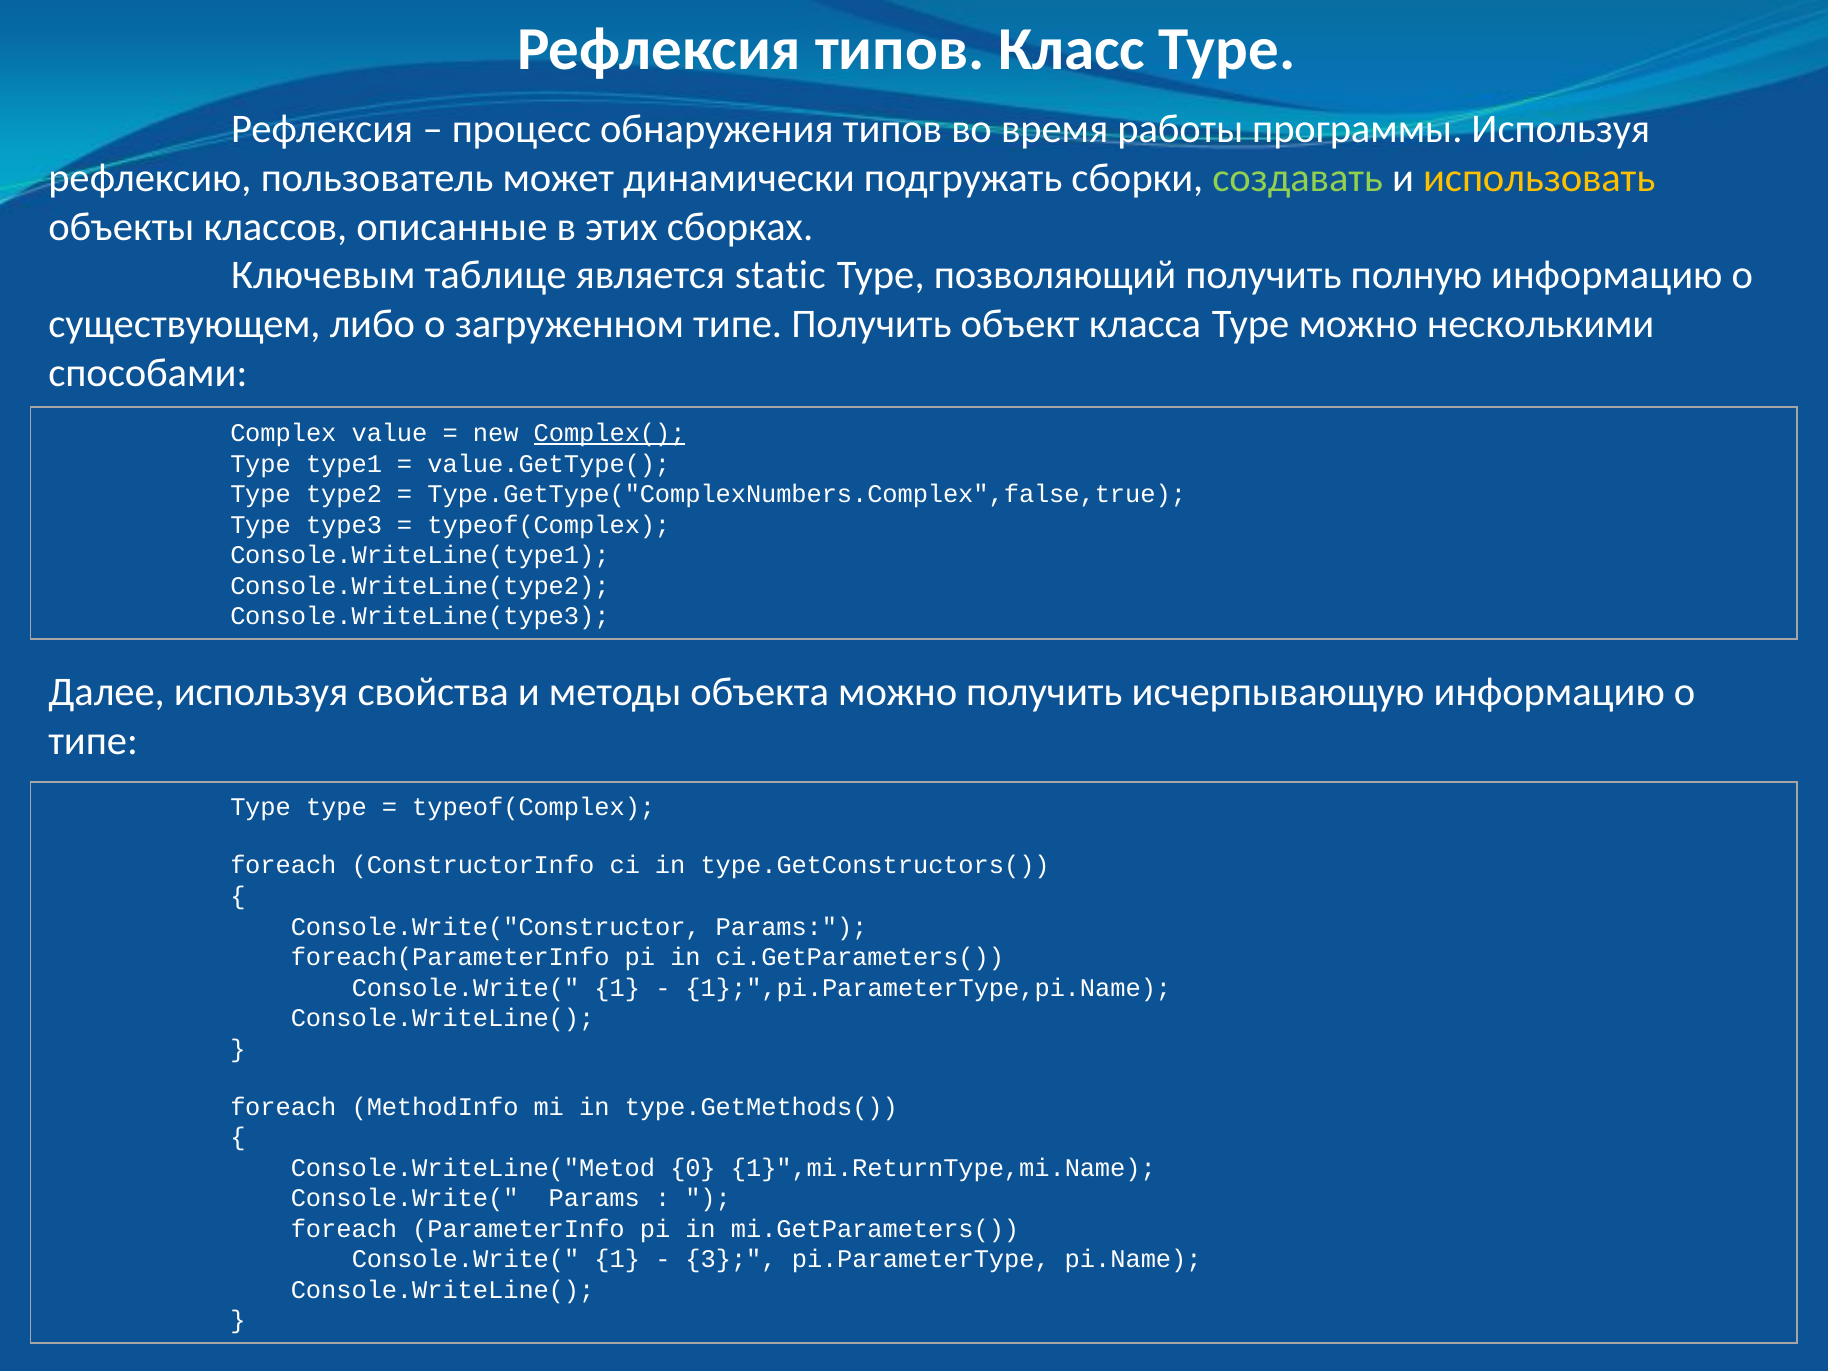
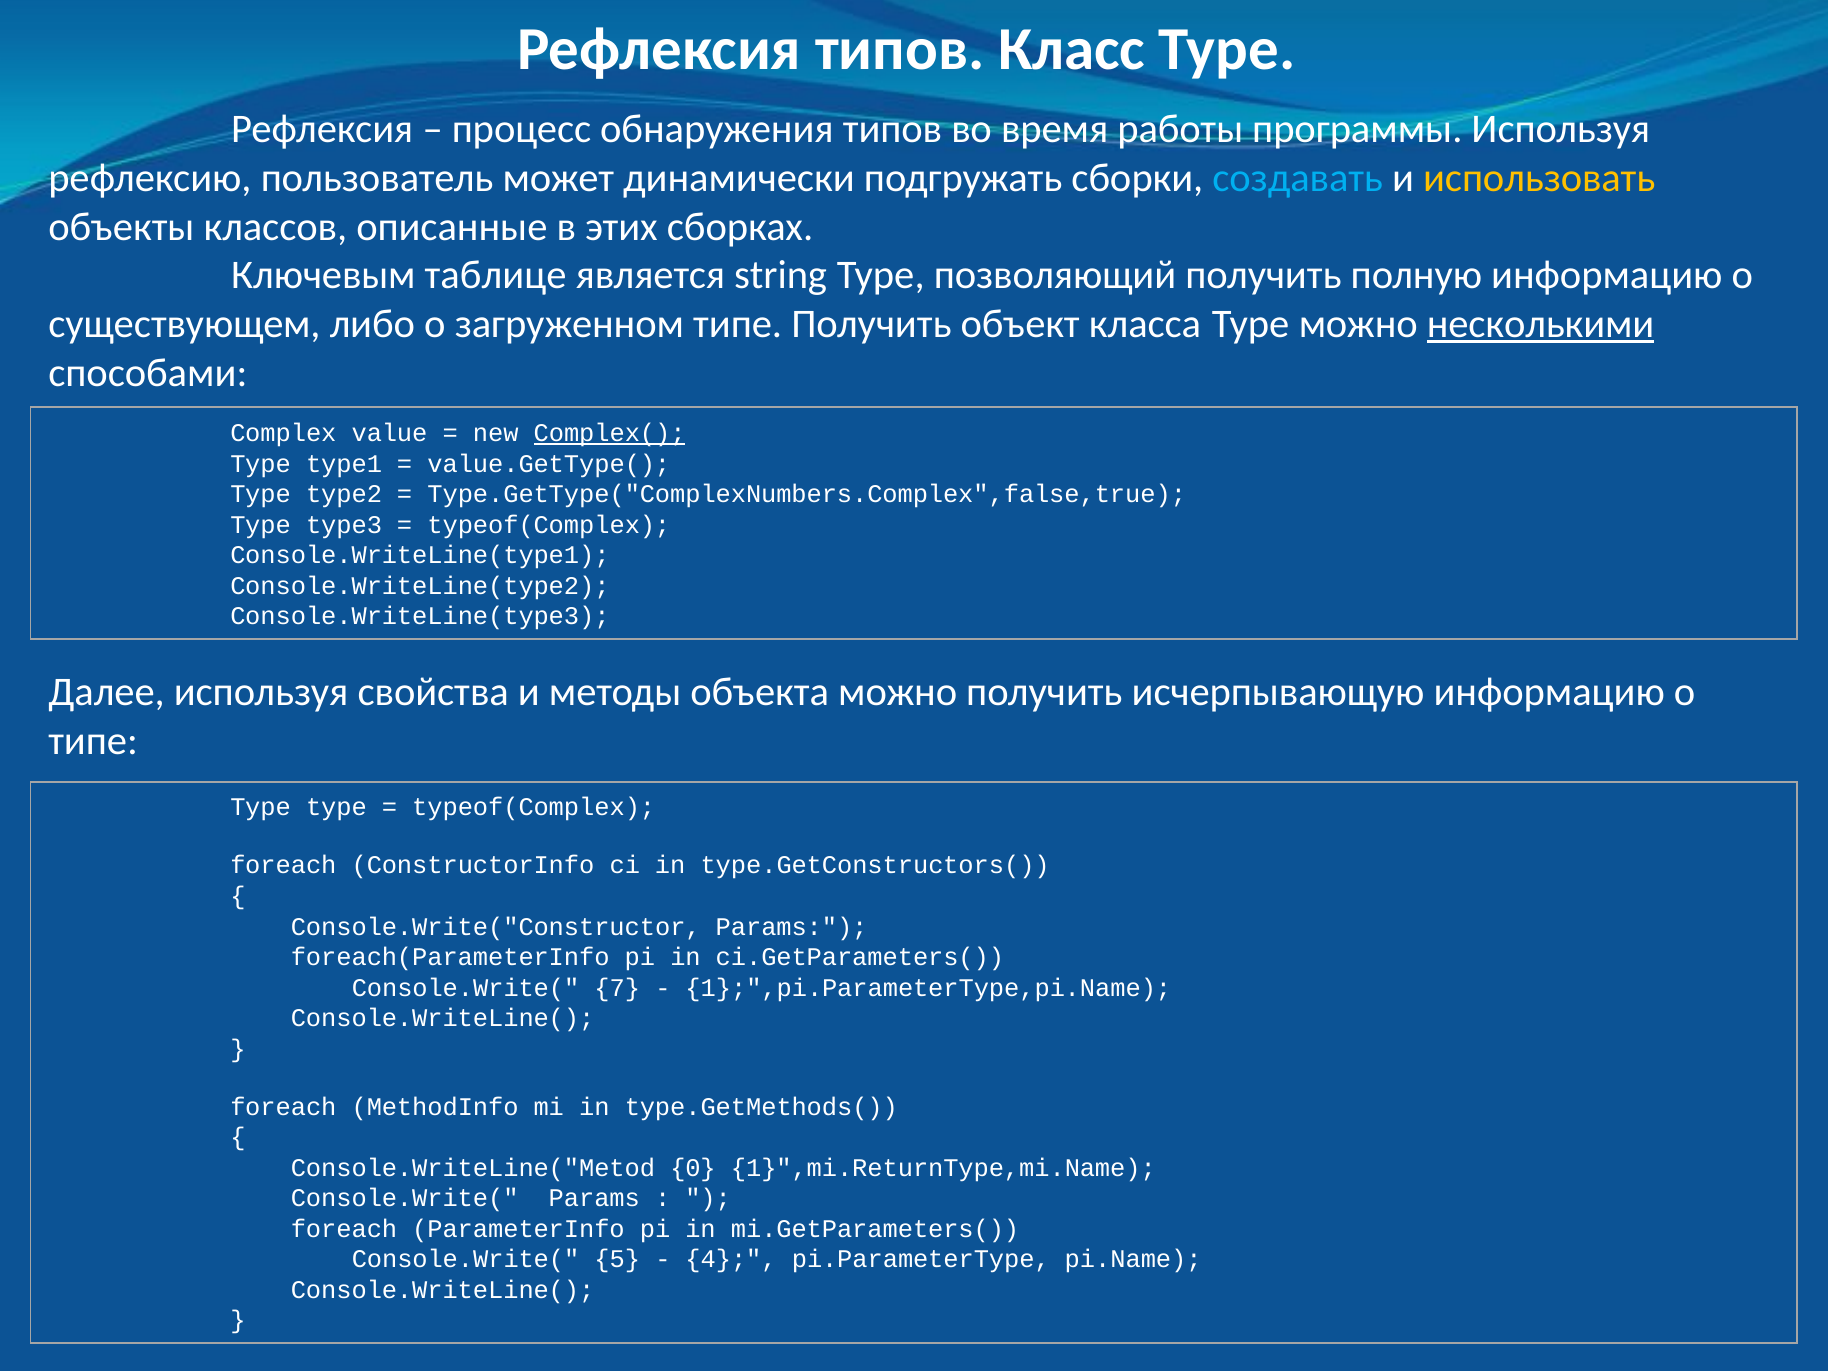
создавать colour: light green -> light blue (1298, 178)
static: static -> string (781, 275)
несколькими underline: none -> present (1541, 324)
1: 1 -> 7 (617, 988)
1: 1 -> 5 (617, 1259)
3: 3 -> 4 (731, 1259)
